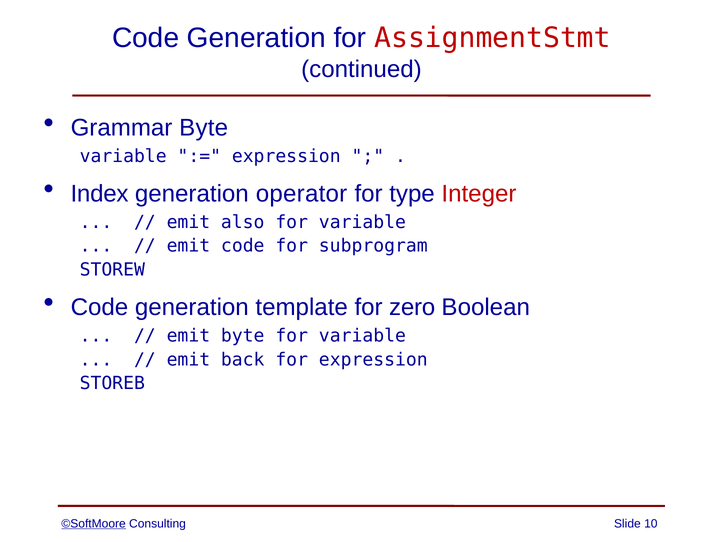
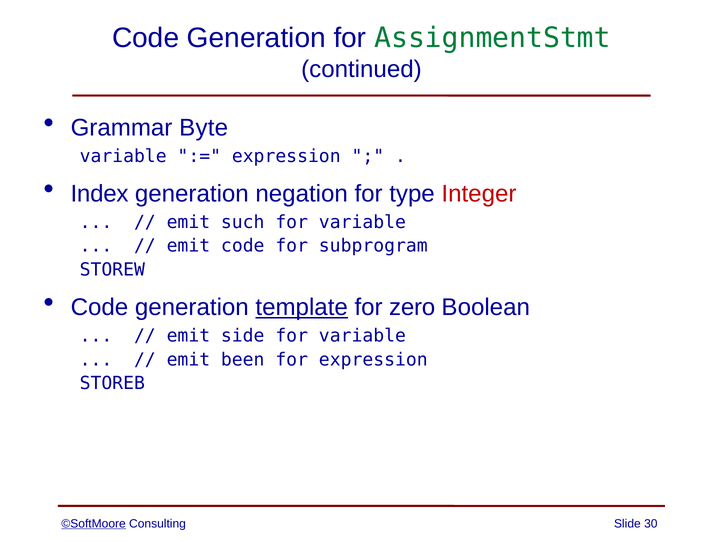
AssignmentStmt colour: red -> green (493, 38)
operator: operator -> negation (302, 194)
also: also -> such (243, 222)
template underline: none -> present (302, 308)
emit byte: byte -> side (243, 336)
back: back -> been (243, 360)
10: 10 -> 30 (651, 524)
